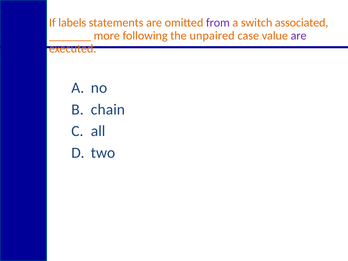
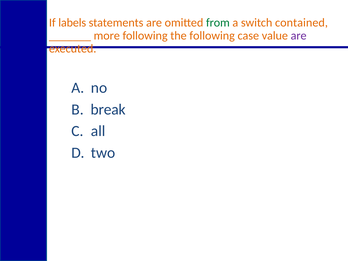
from colour: purple -> green (218, 23)
associated: associated -> contained (301, 23)
the unpaired: unpaired -> following (212, 36)
chain: chain -> break (108, 109)
